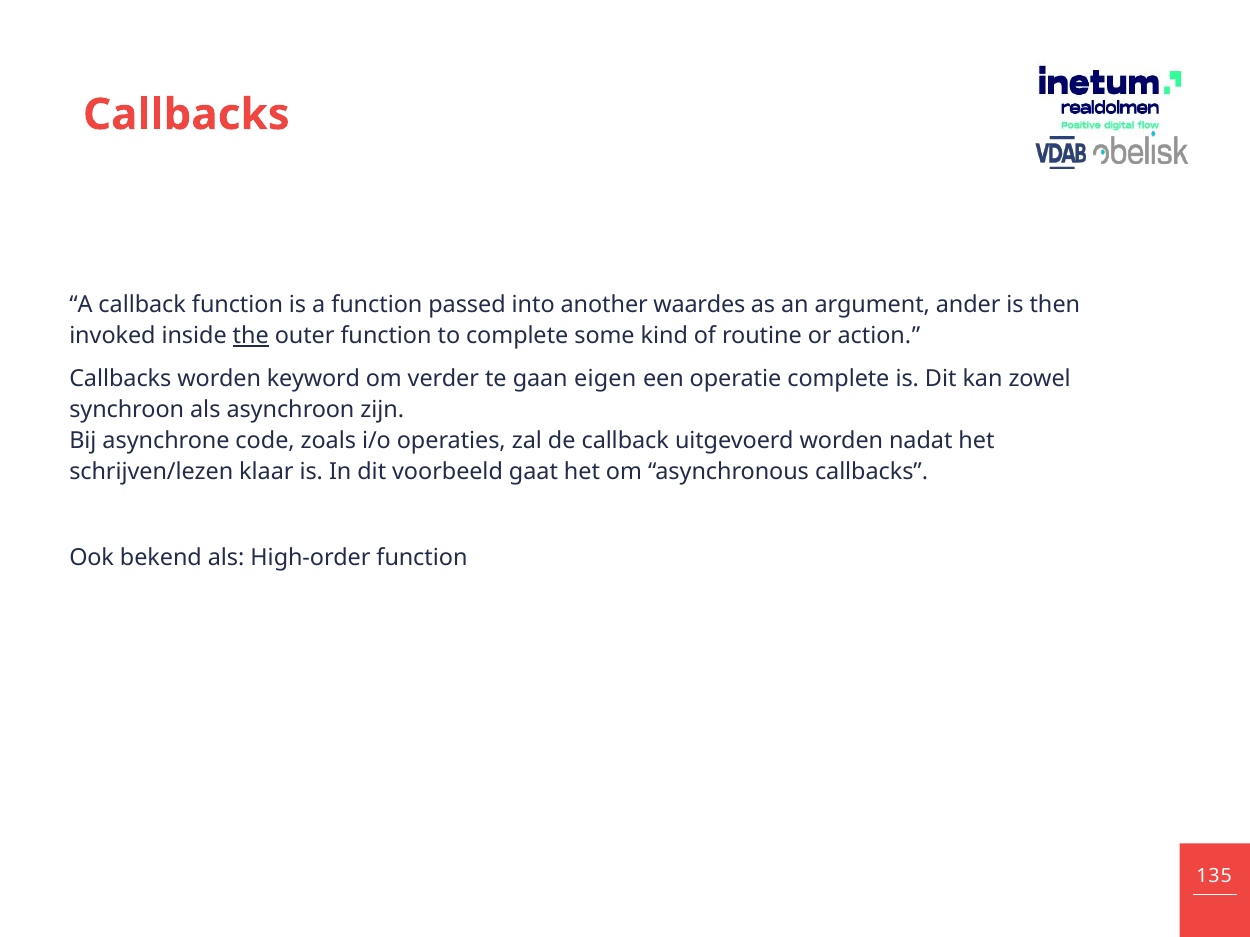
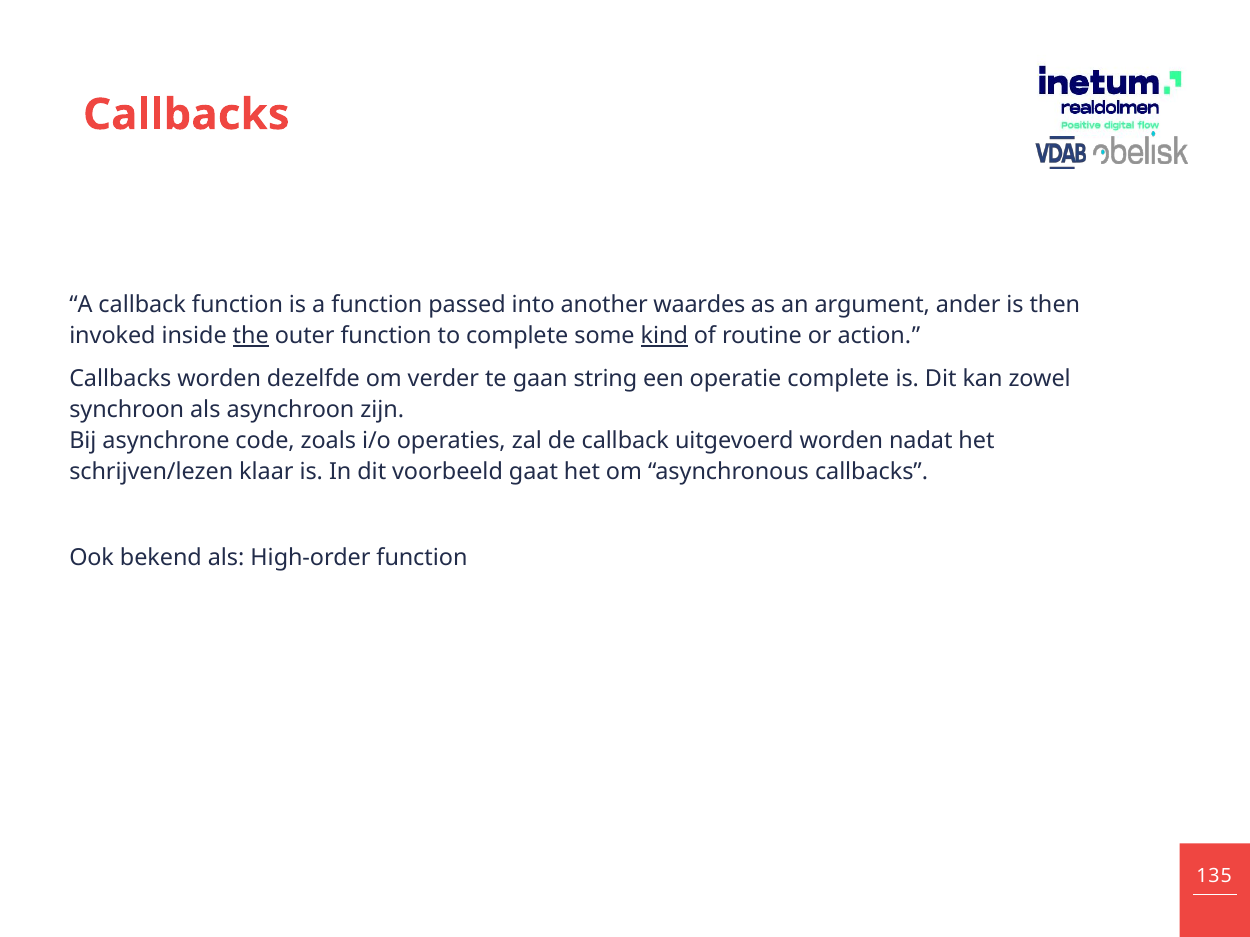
kind underline: none -> present (664, 336)
keyword: keyword -> dezelfde (313, 379)
eigen: eigen -> string (605, 379)
